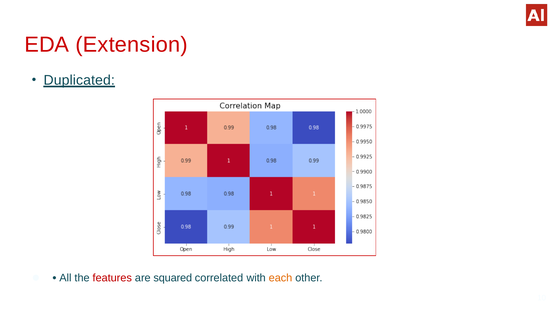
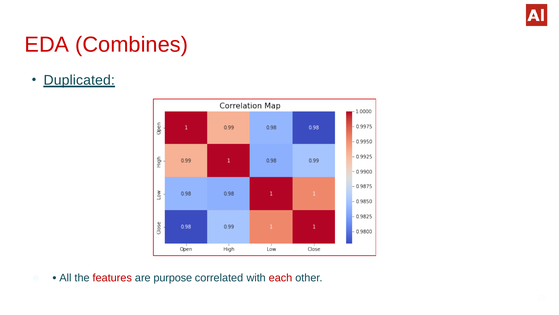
Extension: Extension -> Combines (132, 45)
squared: squared -> purpose (173, 277)
each colour: orange -> red (281, 277)
